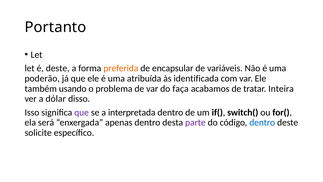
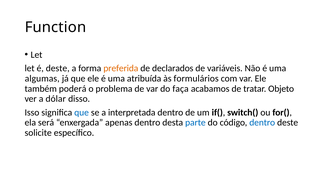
Portanto: Portanto -> Function (55, 27)
encapsular: encapsular -> declarados (173, 68)
poderão: poderão -> algumas (42, 78)
identificada: identificada -> formulários (196, 78)
usando: usando -> poderá (73, 89)
Inteira: Inteira -> Objeto (281, 89)
que colour: purple -> blue (82, 112)
parte colour: purple -> blue (195, 122)
